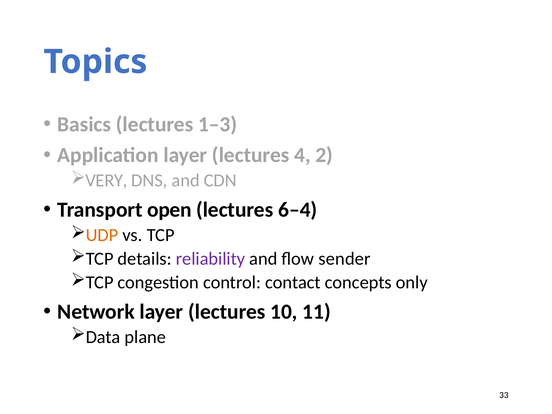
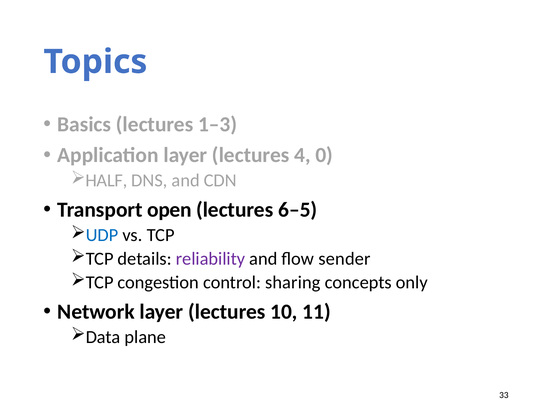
2: 2 -> 0 (324, 155)
VERY: VERY -> HALF (106, 181)
6–4: 6–4 -> 6–5 (298, 210)
UDP colour: orange -> blue (102, 235)
contact: contact -> sharing (293, 282)
